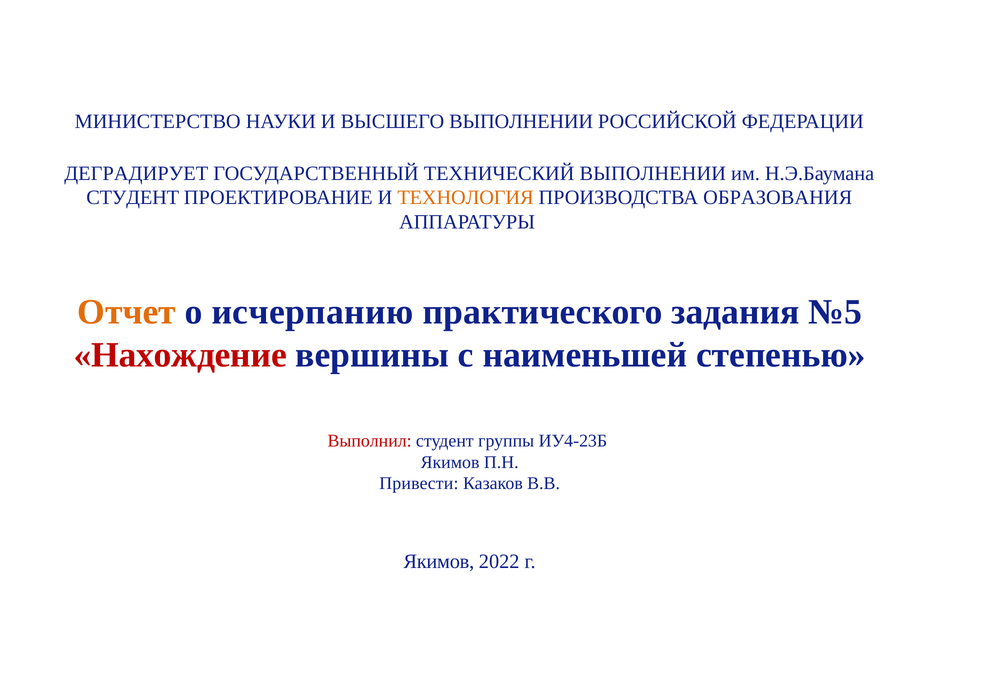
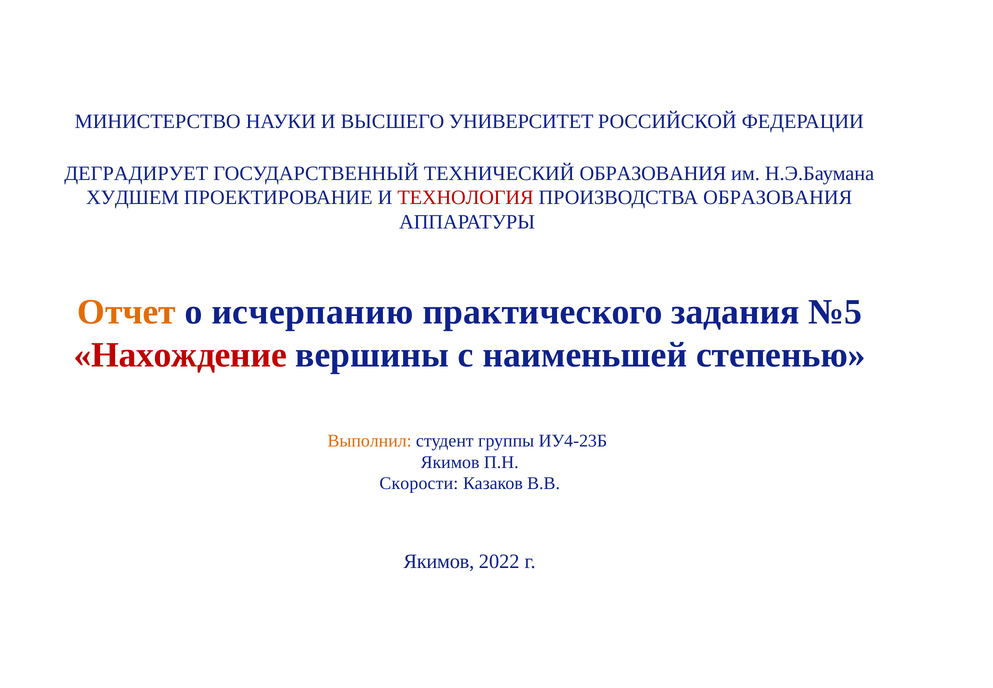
ВЫСШЕГО ВЫПОЛНЕНИИ: ВЫПОЛНЕНИИ -> УНИВЕРСИТЕТ (521, 121)
ТЕХНИЧЕСКИЙ ВЫПОЛНЕНИИ: ВЫПОЛНЕНИИ -> ОБРАЗОВАНИЯ (653, 173)
СТУДЕНТ: СТУДЕНТ -> ХУДШЕМ (133, 198)
ТЕХНОЛОГИЯ colour: orange -> red (465, 198)
Выполнил colour: red -> orange (370, 440)
Привести: Привести -> Скорости (419, 483)
